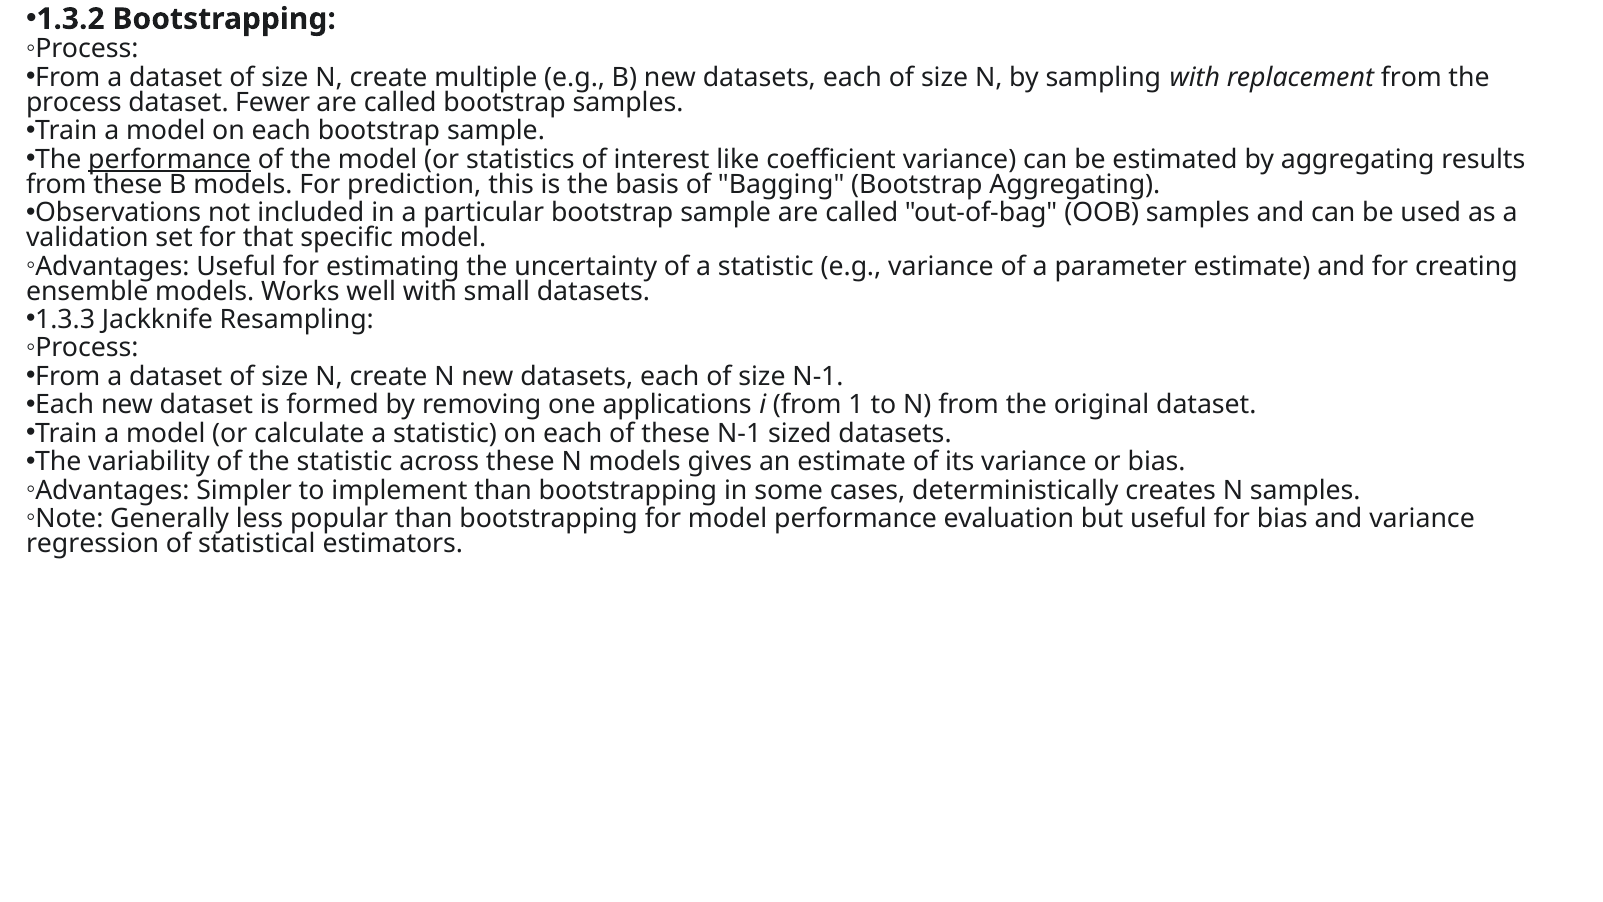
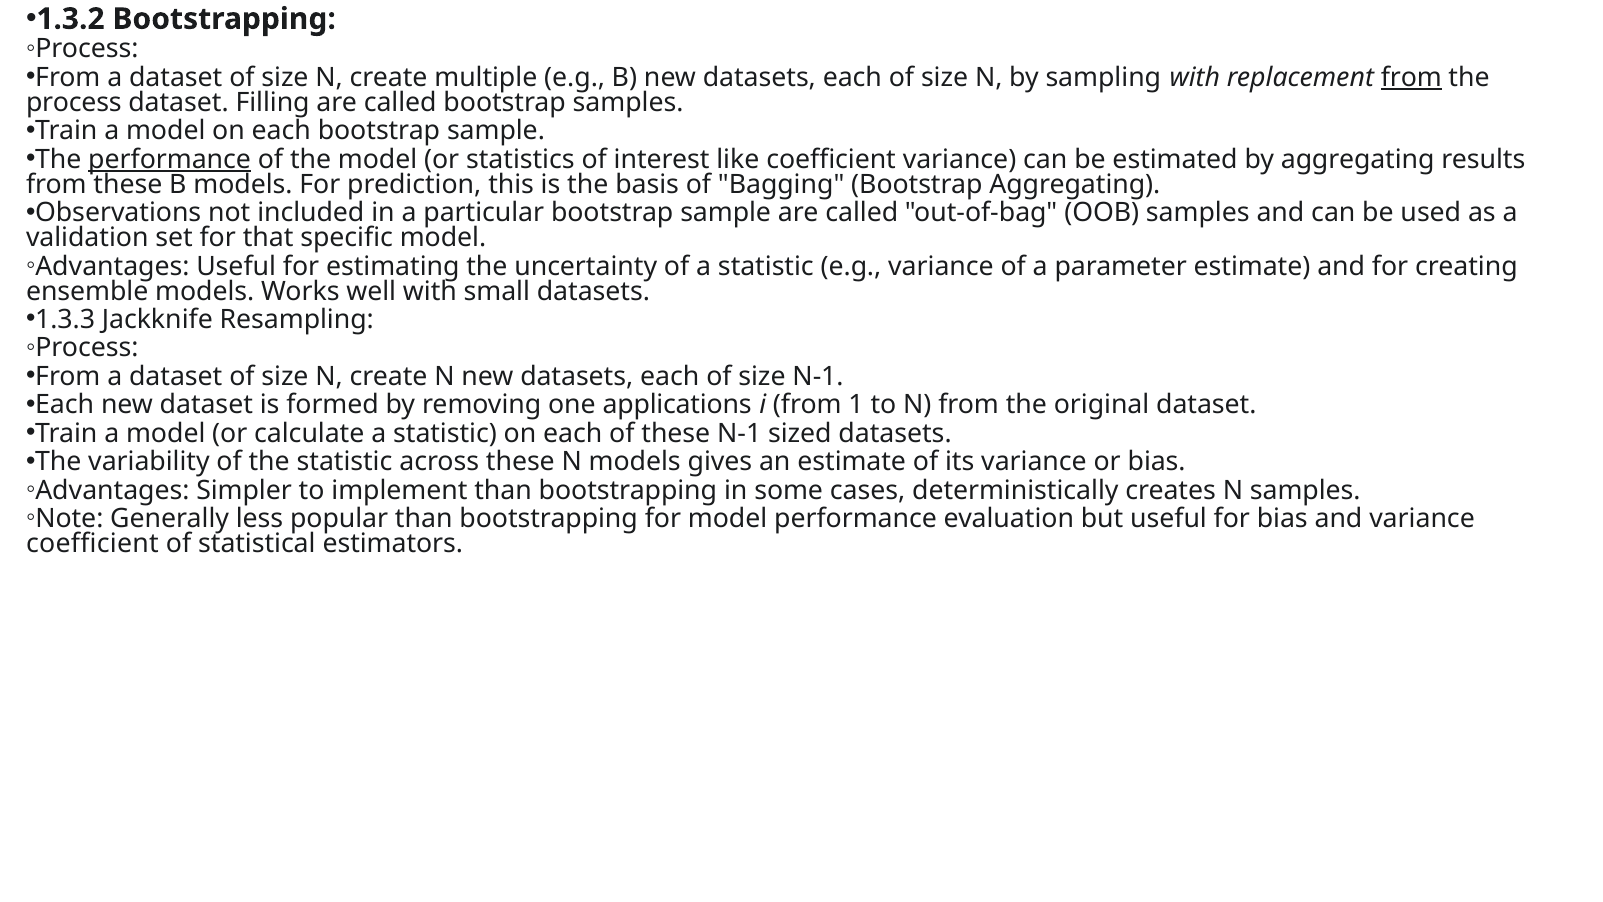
from underline: none -> present (1411, 77)
Fewer: Fewer -> Filling (273, 103)
regression: regression -> coefficient (92, 543)
